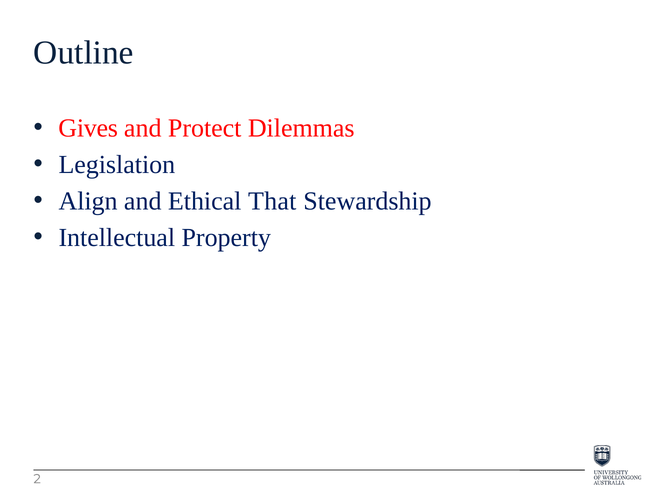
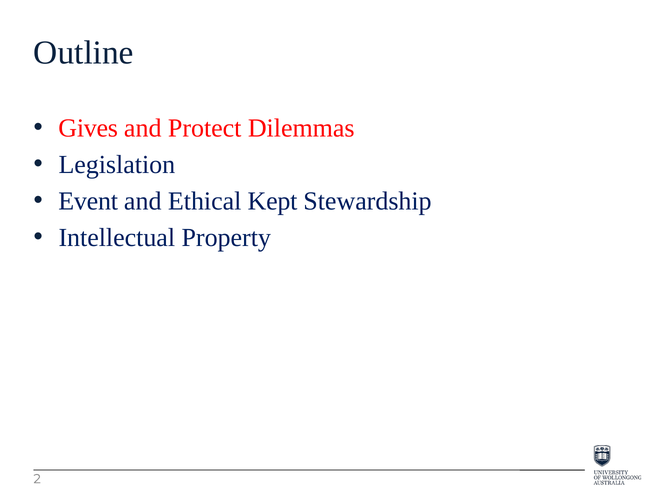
Align: Align -> Event (88, 201)
That: That -> Kept (272, 201)
